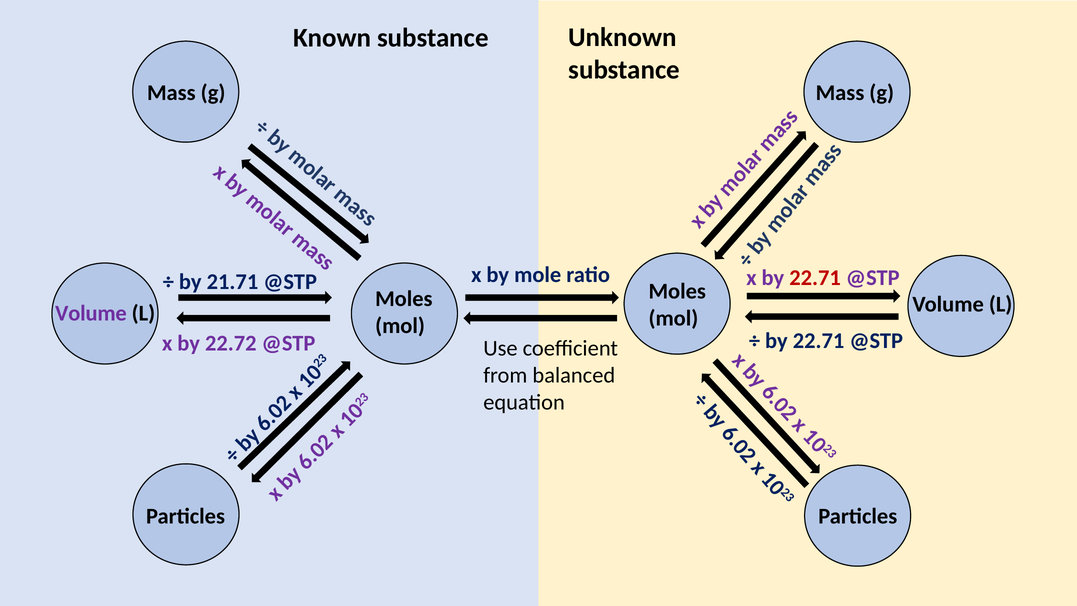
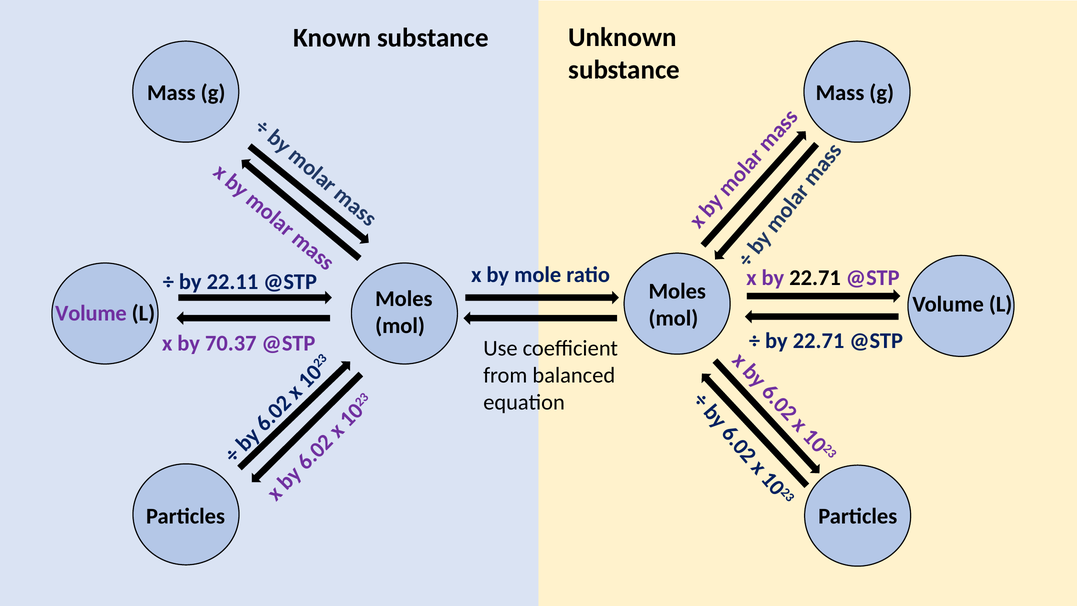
22.71 colour: red -> black (815, 278)
21.71: 21.71 -> 22.11 (232, 282)
22.72: 22.72 -> 70.37 (231, 343)
